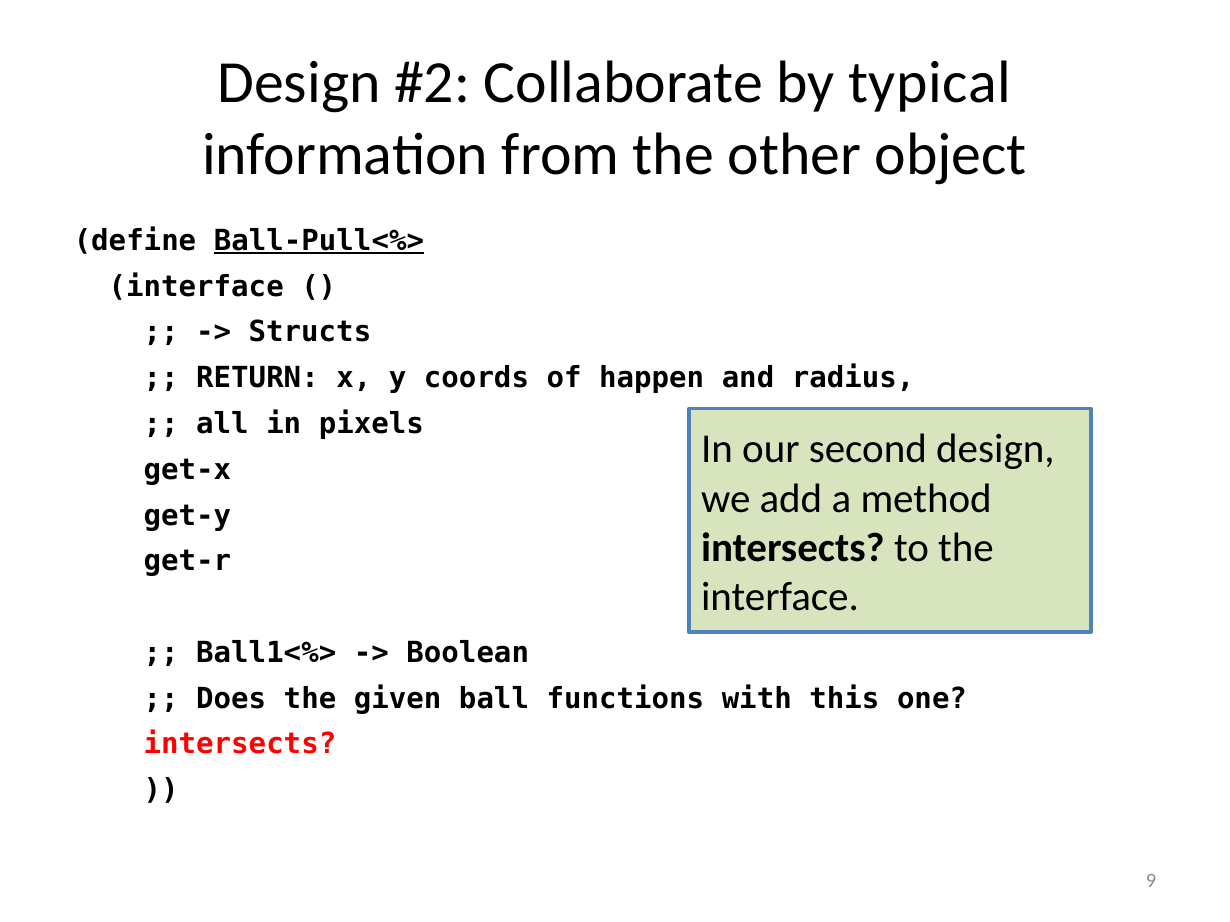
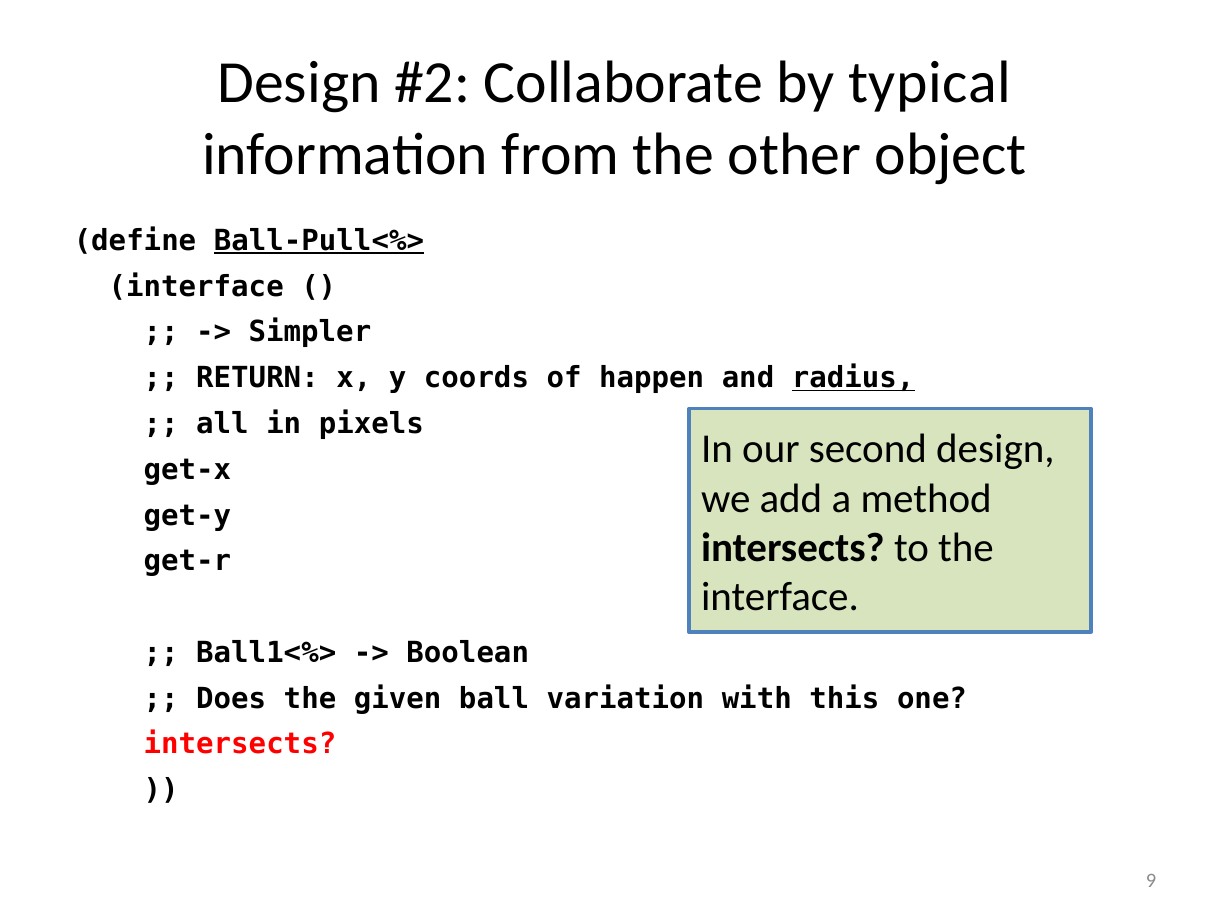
Structs: Structs -> Simpler (310, 332)
radius underline: none -> present (853, 378)
functions: functions -> variation (625, 699)
